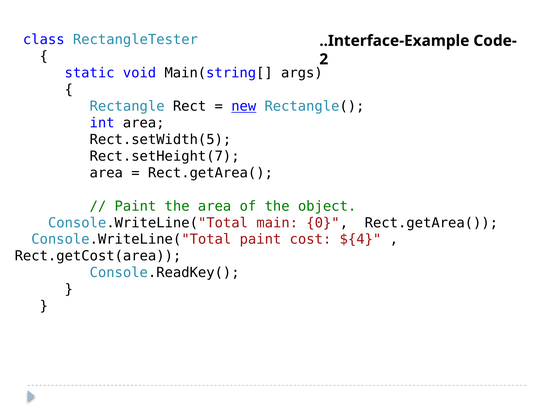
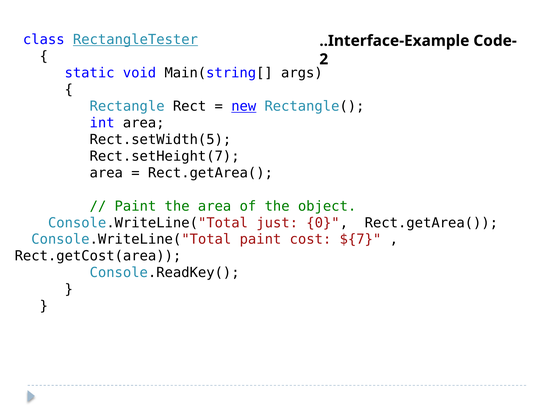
RectangleTester underline: none -> present (135, 40)
main: main -> just (277, 223)
${4: ${4 -> ${7 (360, 239)
